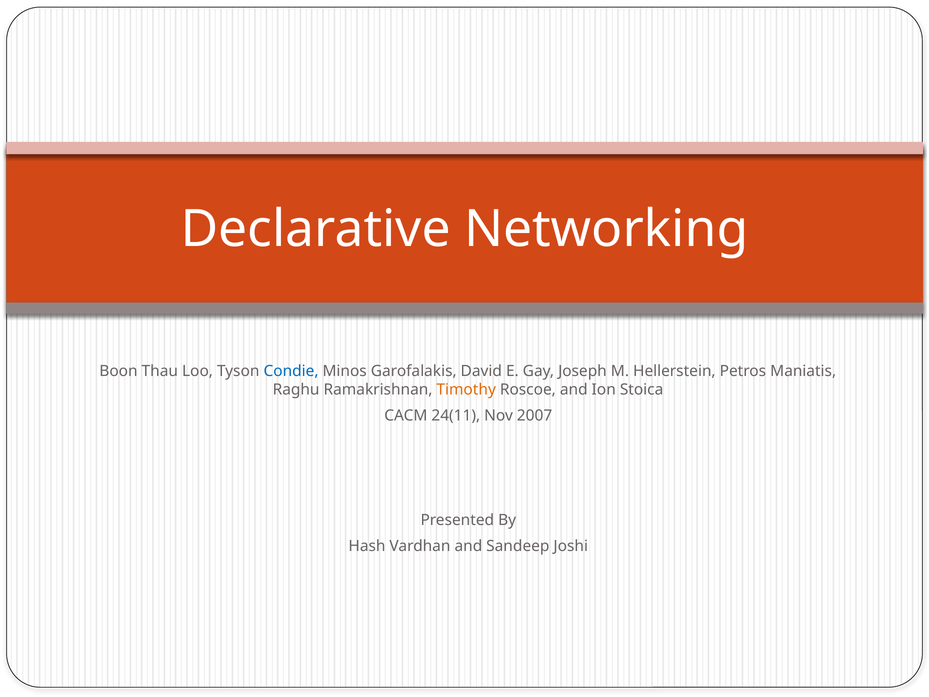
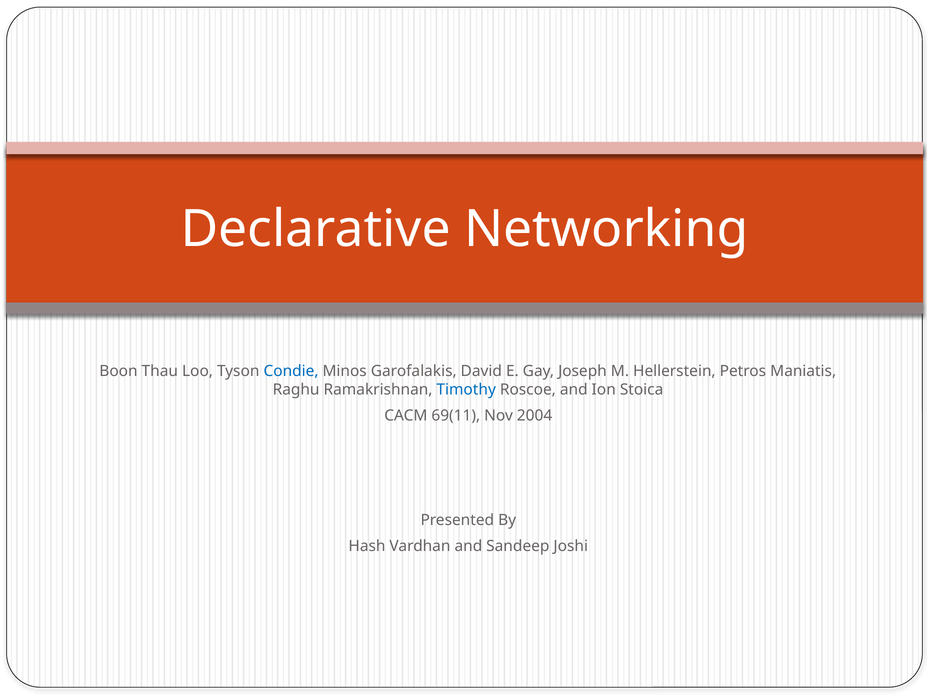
Timothy colour: orange -> blue (466, 390)
24(11: 24(11 -> 69(11 (456, 416)
2007: 2007 -> 2004 (535, 416)
